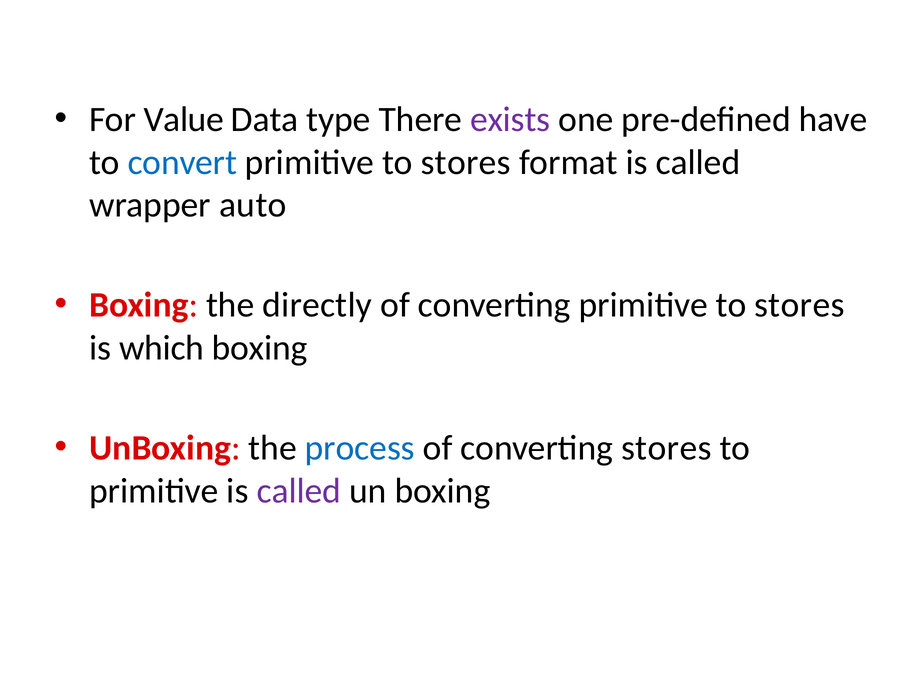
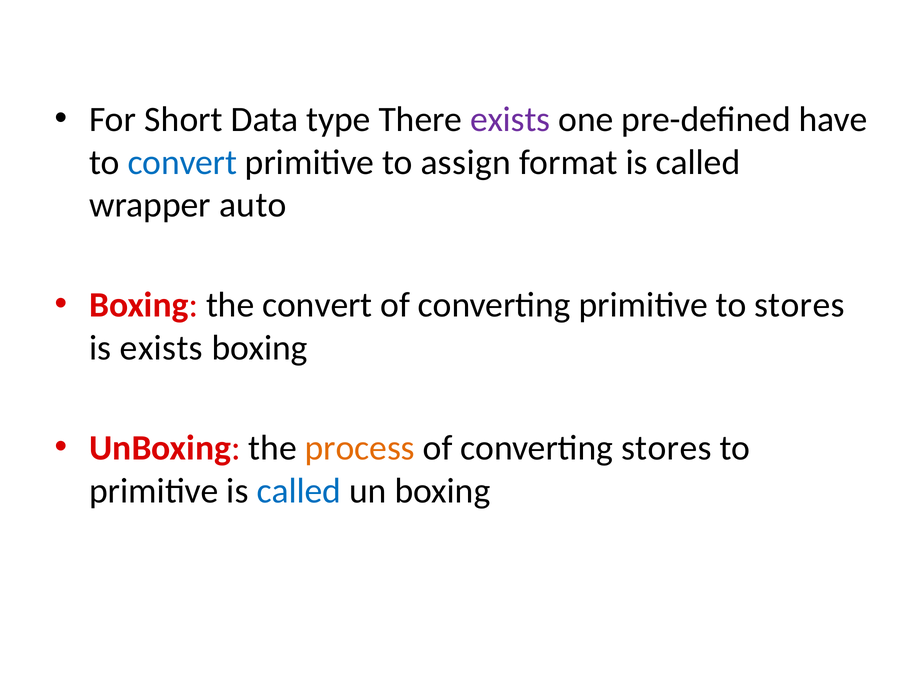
Value: Value -> Short (184, 119)
stores: stores -> assign (466, 162)
the directly: directly -> convert (317, 305)
is which: which -> exists (161, 348)
process colour: blue -> orange (360, 448)
called colour: purple -> blue (299, 491)
